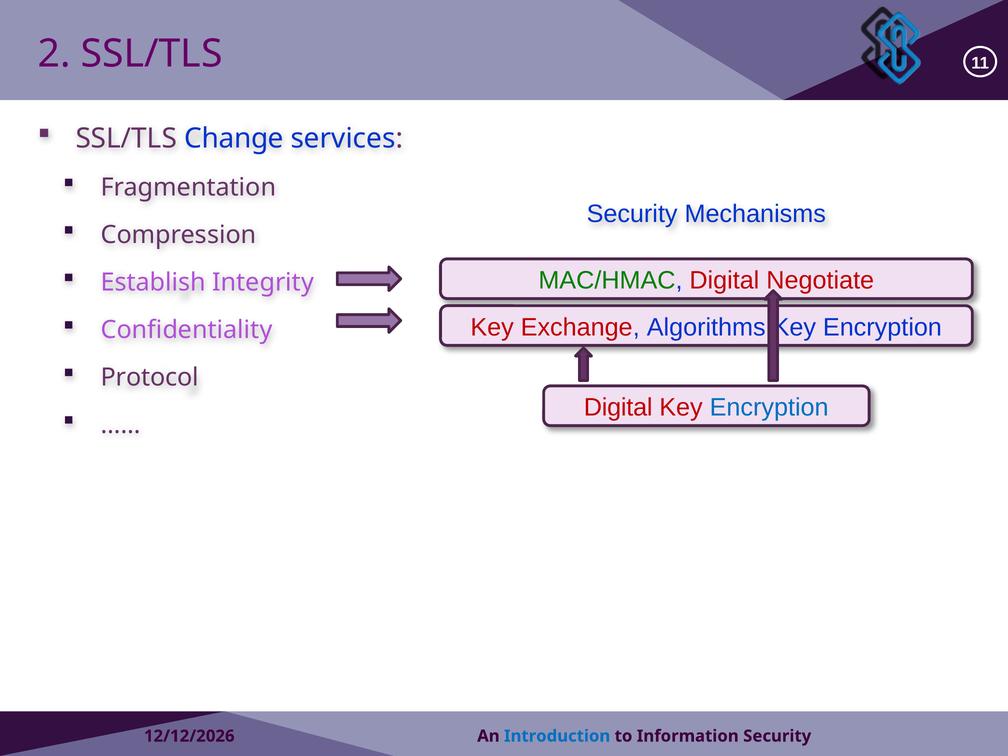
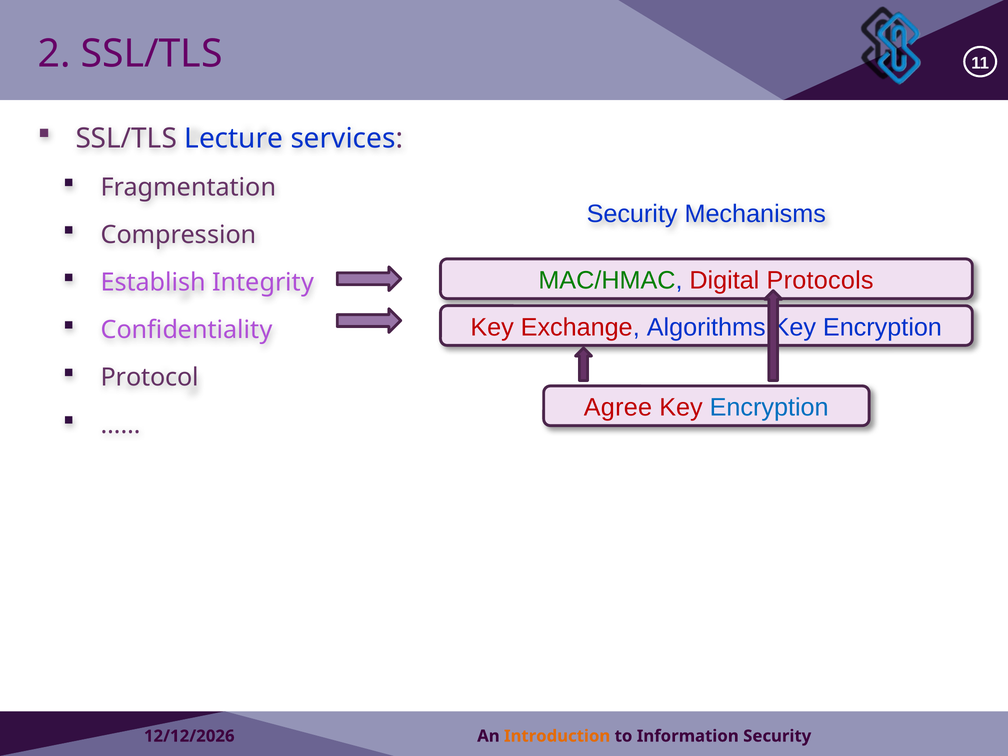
Change: Change -> Lecture (234, 139)
Negotiate: Negotiate -> Protocols (820, 280)
Digital: Digital -> Agree (618, 408)
Introduction colour: blue -> orange (557, 736)
